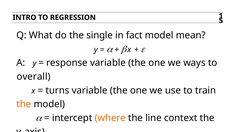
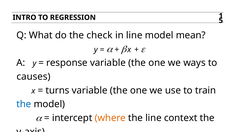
single: single -> check (100, 35)
in fact: fact -> line (134, 35)
overall: overall -> causes (34, 77)
the colour: orange -> blue (24, 104)
